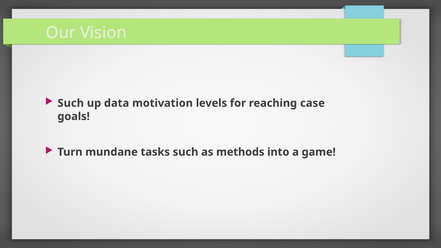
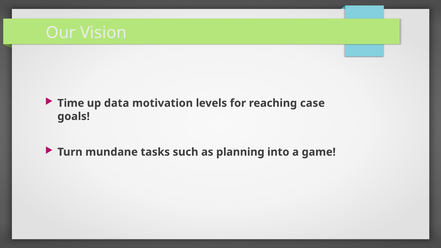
Such: Such -> Time (71, 103)
methods: methods -> planning (240, 152)
